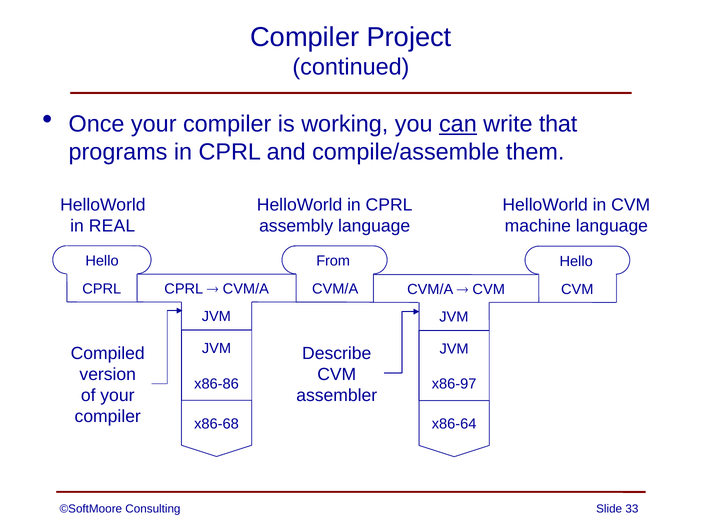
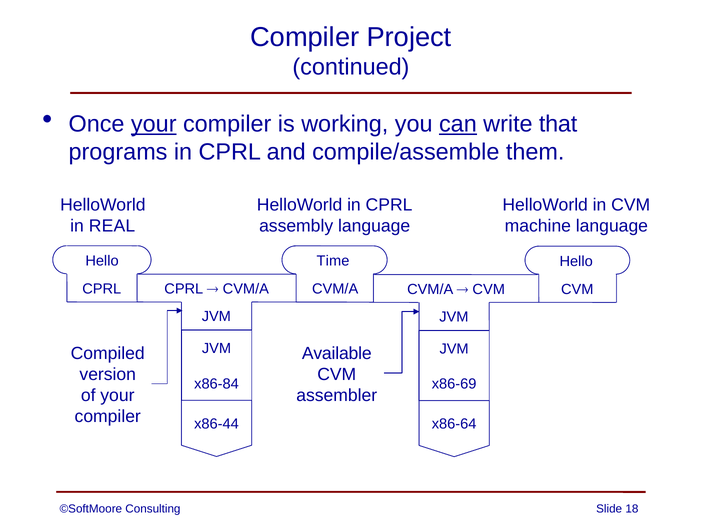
your underline: none -> present (154, 124)
From: From -> Time (333, 261)
Describe: Describe -> Available (337, 353)
x86-86: x86-86 -> x86-84 (217, 383)
x86-97: x86-97 -> x86-69 (454, 384)
x86-68: x86-68 -> x86-44 (216, 423)
33: 33 -> 18 (632, 509)
